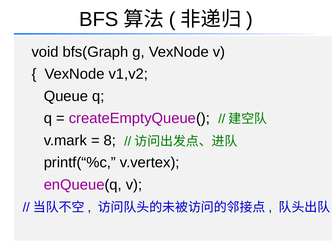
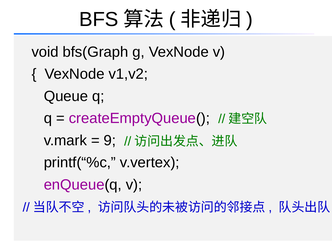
8: 8 -> 9 (110, 140)
